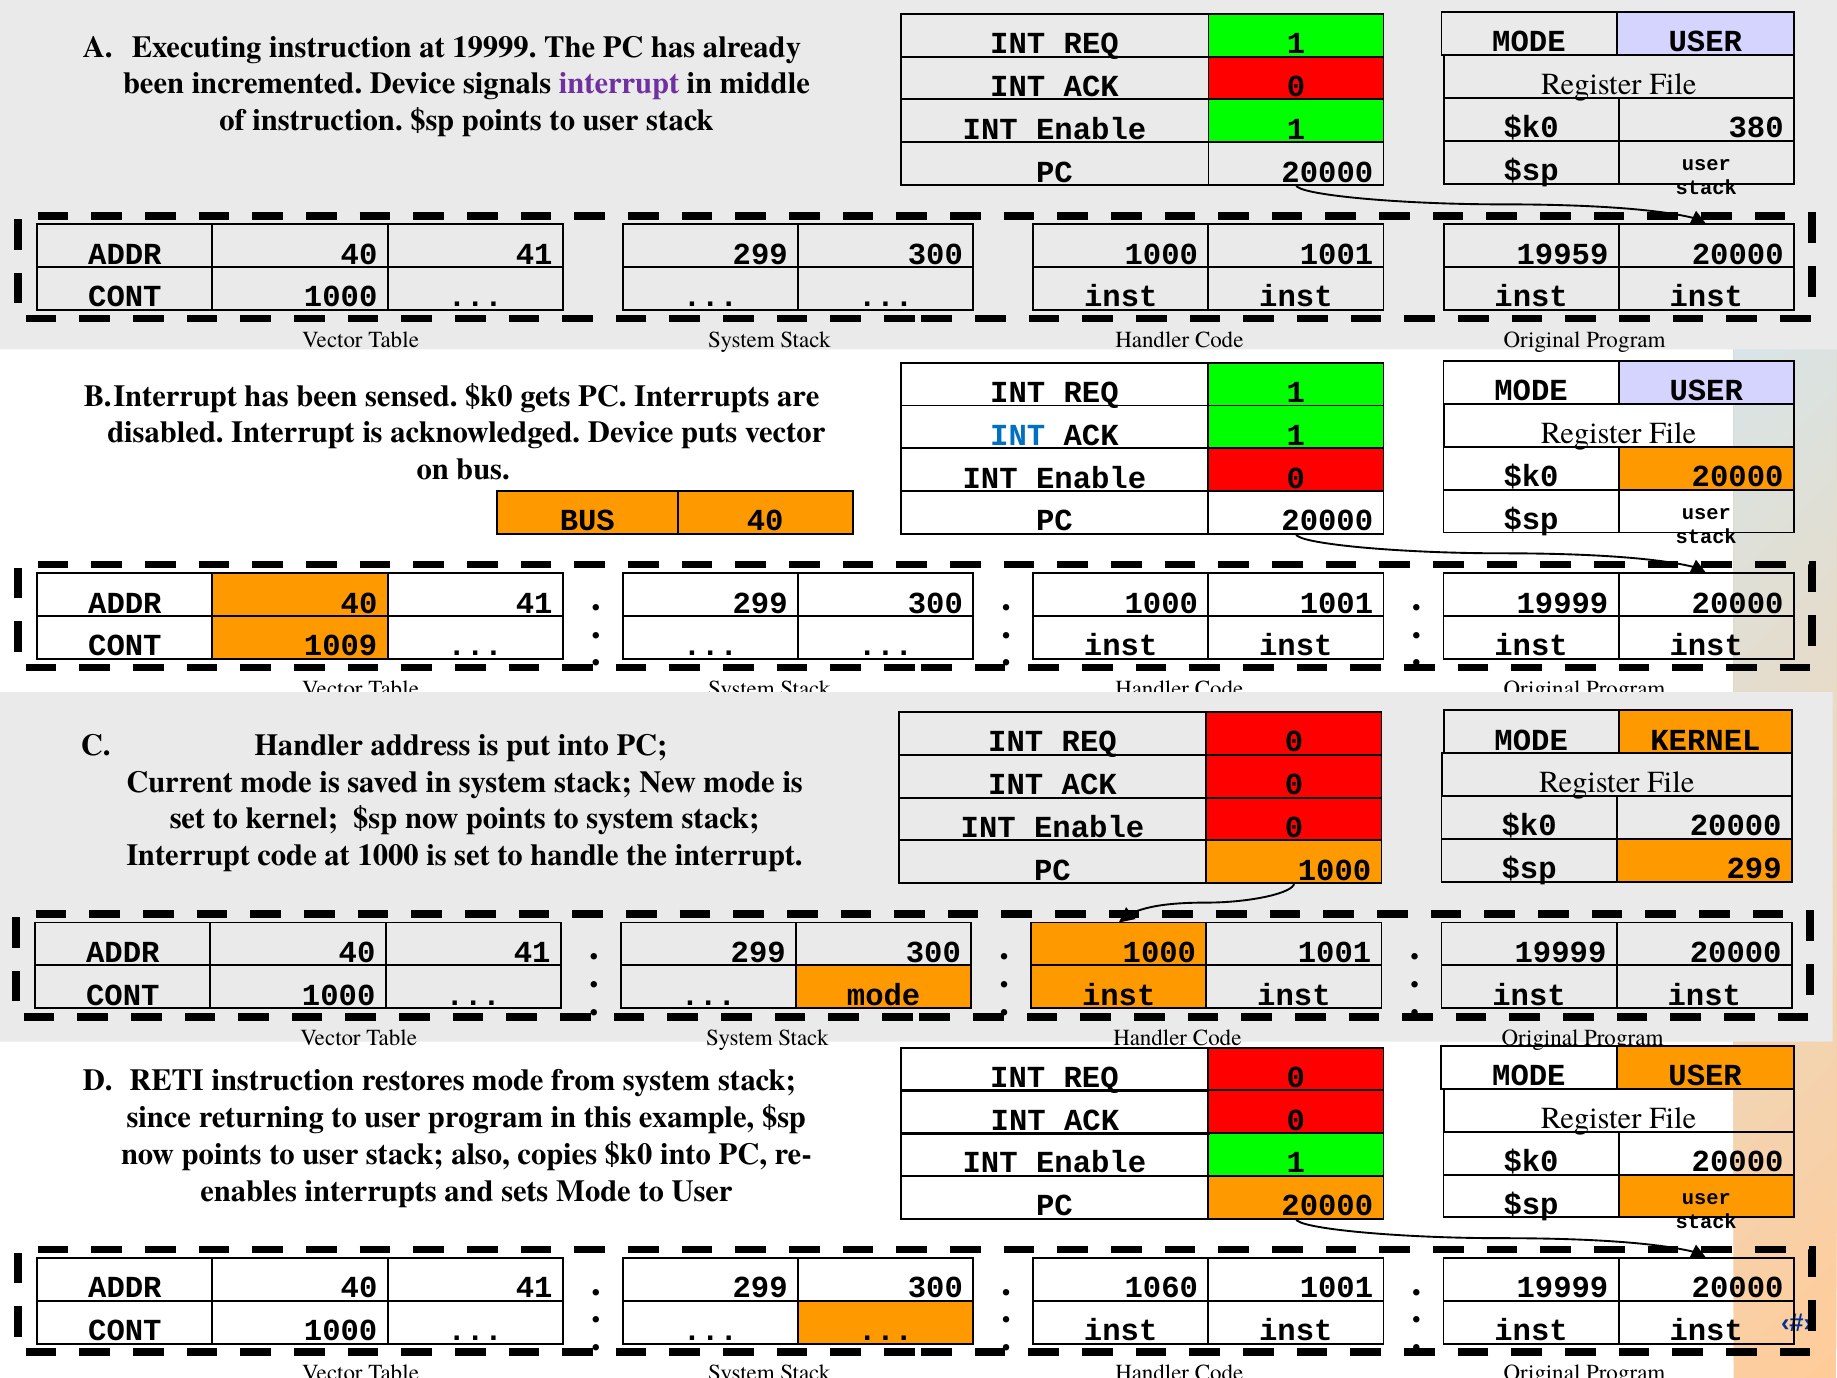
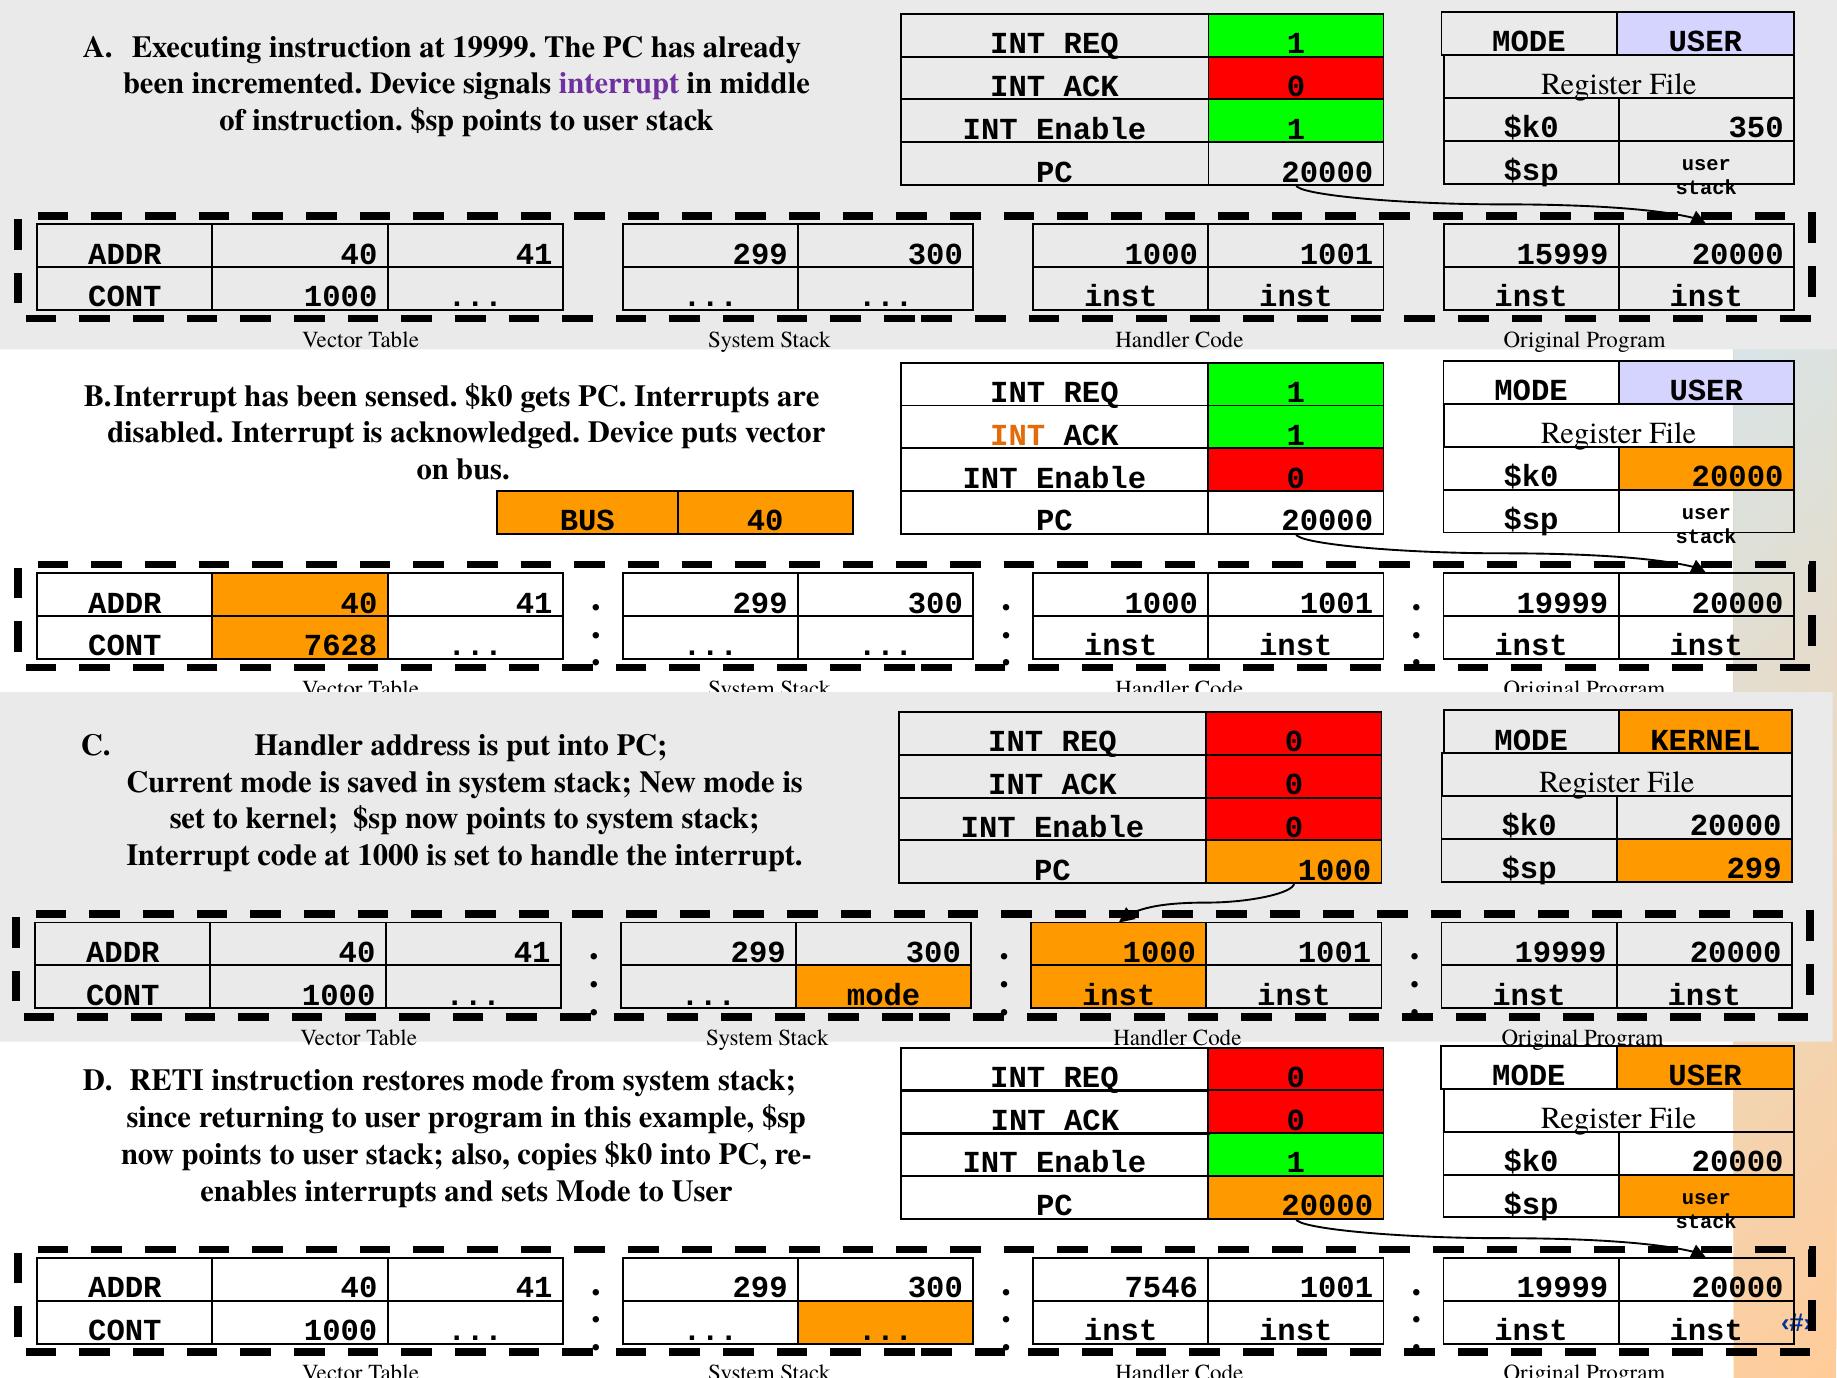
380: 380 -> 350 (1756, 128)
19959: 19959 -> 15999 (1562, 254)
INT colour: blue -> orange (1018, 435)
1009: 1009 -> 7628 (341, 646)
1060: 1060 -> 7546 (1161, 1288)
